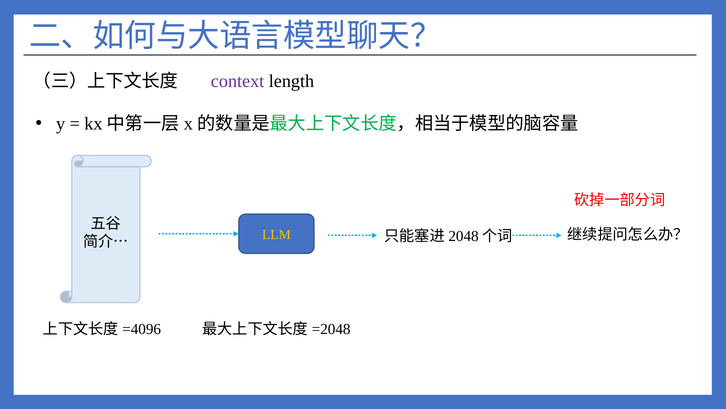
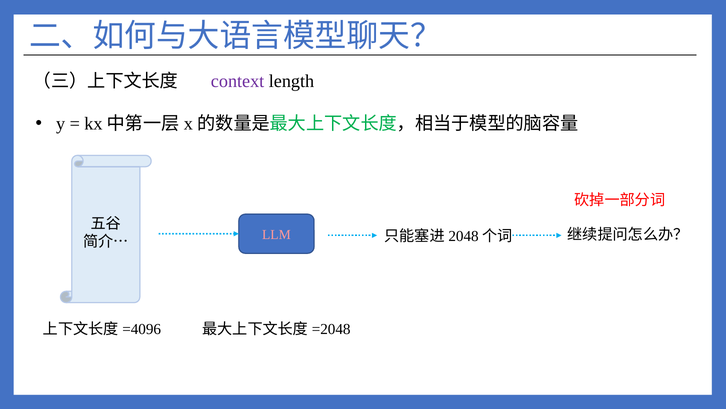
LLM colour: yellow -> pink (276, 234)
